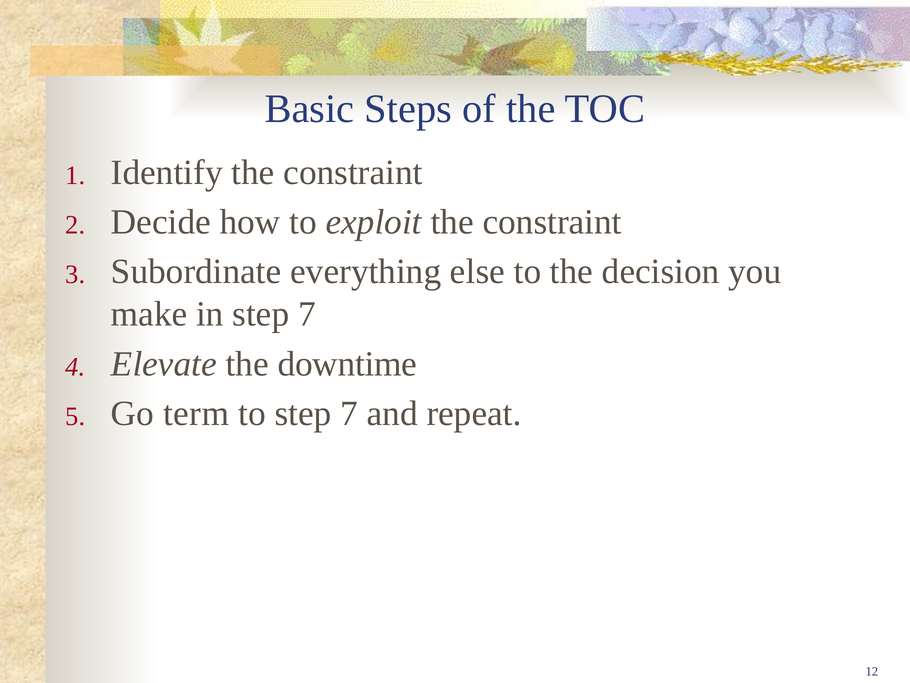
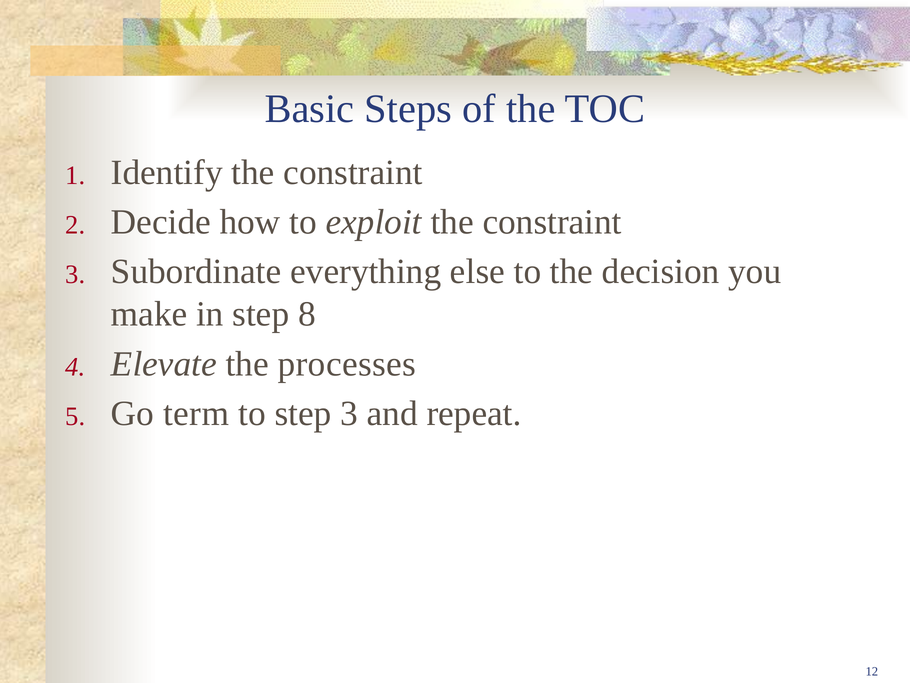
in step 7: 7 -> 8 (307, 314)
downtime: downtime -> processes (347, 364)
to step 7: 7 -> 3 (349, 413)
